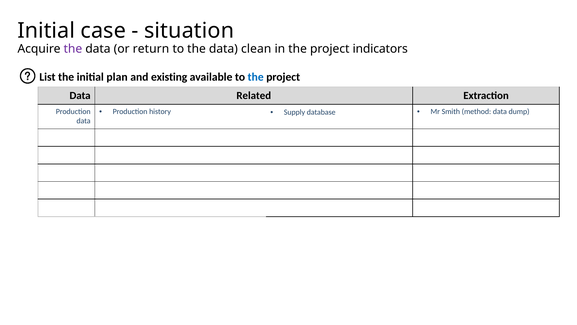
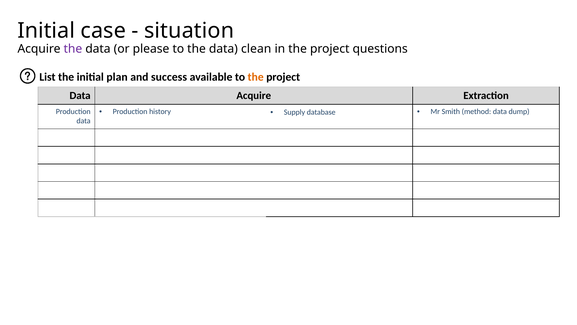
return: return -> please (151, 49)
indicators: indicators -> questions (380, 49)
existing: existing -> success (169, 77)
the colour: blue -> orange (256, 77)
Data Related: Related -> Acquire (254, 96)
